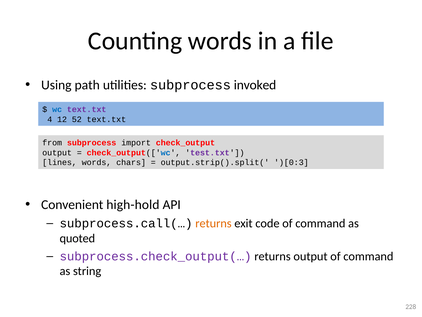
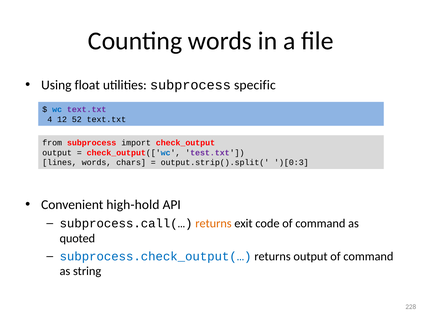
path: path -> float (87, 85)
invoked: invoked -> specific (255, 85)
subprocess.check_output(… colour: purple -> blue (156, 256)
